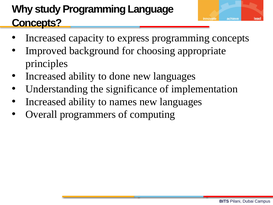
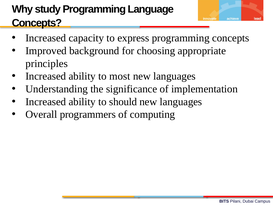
done: done -> most (120, 76)
names: names -> should (123, 102)
